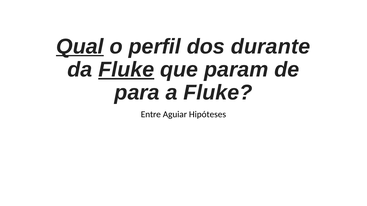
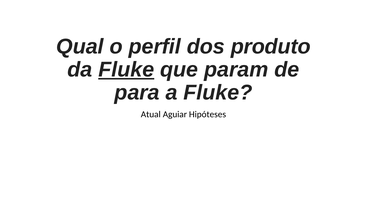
Qual underline: present -> none (80, 47)
durante: durante -> produto (271, 47)
Entre: Entre -> Atual (151, 115)
